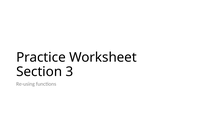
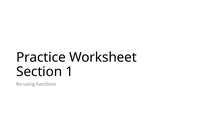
3: 3 -> 1 (69, 72)
